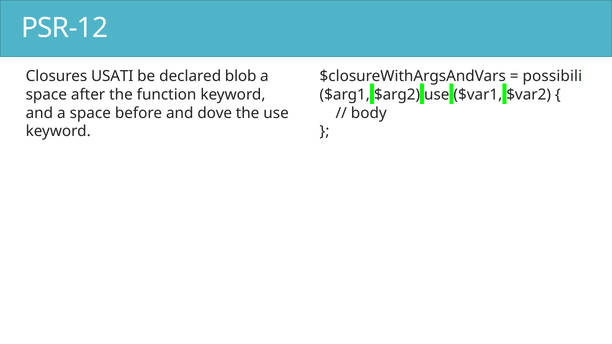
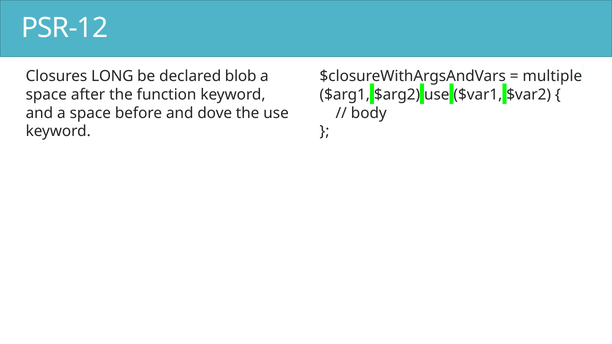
USATI: USATI -> LONG (112, 76)
possibili: possibili -> multiple (552, 76)
